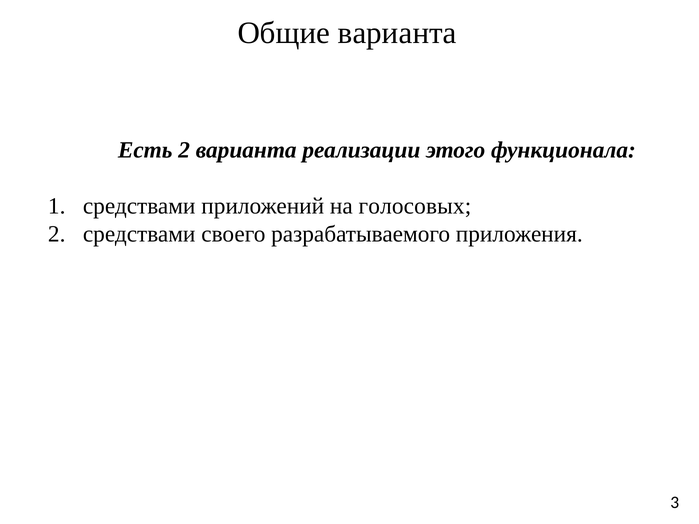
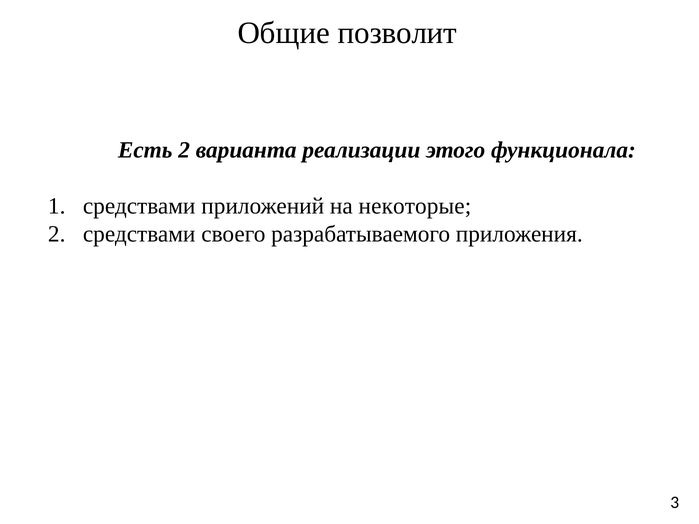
Общие варианта: варианта -> позволит (397, 33)
голосовых: голосовых -> некоторые (415, 206)
